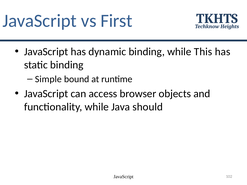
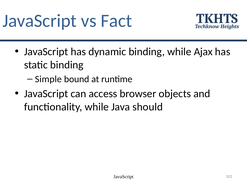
First: First -> Fact (116, 21)
This: This -> Ajax (203, 52)
